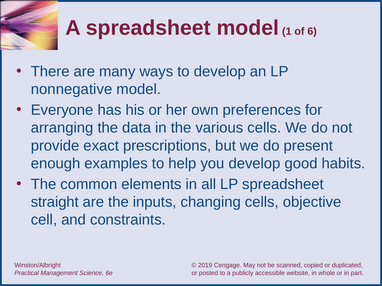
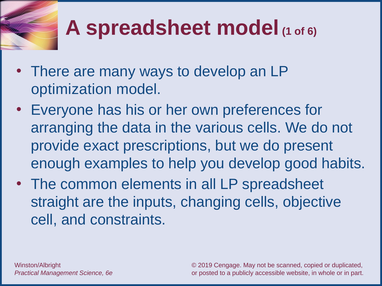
nonnegative: nonnegative -> optimization (72, 89)
